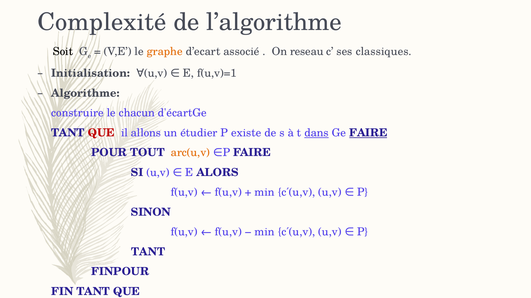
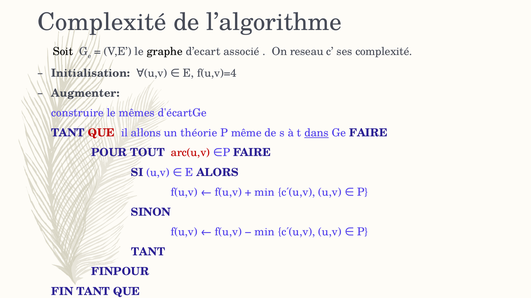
graphe colour: orange -> black (165, 52)
ses classiques: classiques -> complexité (384, 52)
f(u,v)=1: f(u,v)=1 -> f(u,v)=4 (217, 73)
Algorithme: Algorithme -> Augmenter (85, 93)
chacun: chacun -> mêmes (137, 113)
étudier: étudier -> théorie (199, 133)
existe: existe -> même (246, 133)
FAIRE underline: present -> none (368, 133)
arc(u,v colour: orange -> red (190, 153)
